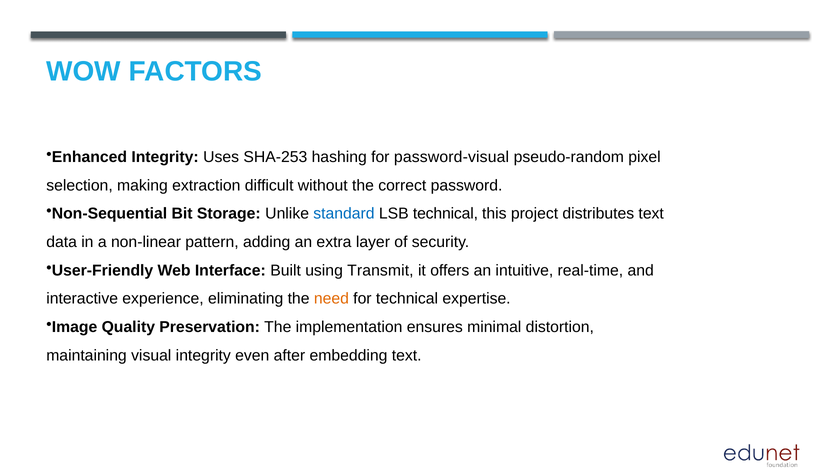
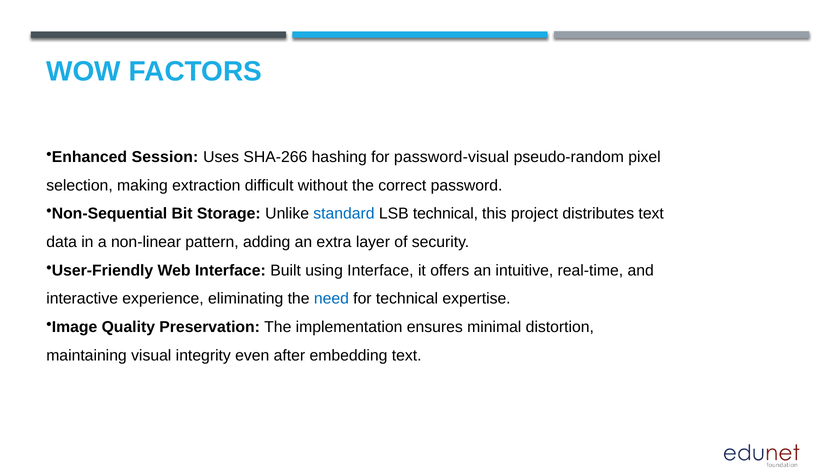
Enhanced Integrity: Integrity -> Session (165, 157)
SHA-253: SHA-253 -> SHA-266 (275, 157)
using Transmit: Transmit -> Interface (380, 271)
need colour: orange -> blue (331, 299)
